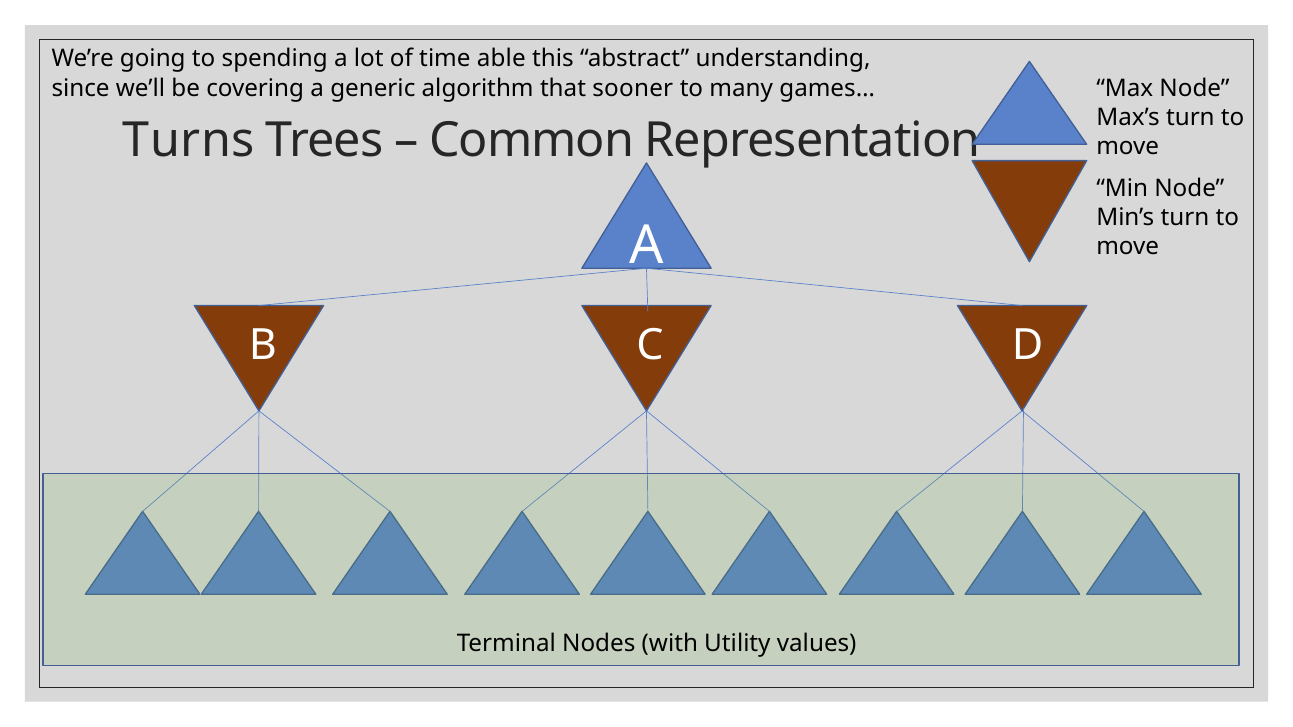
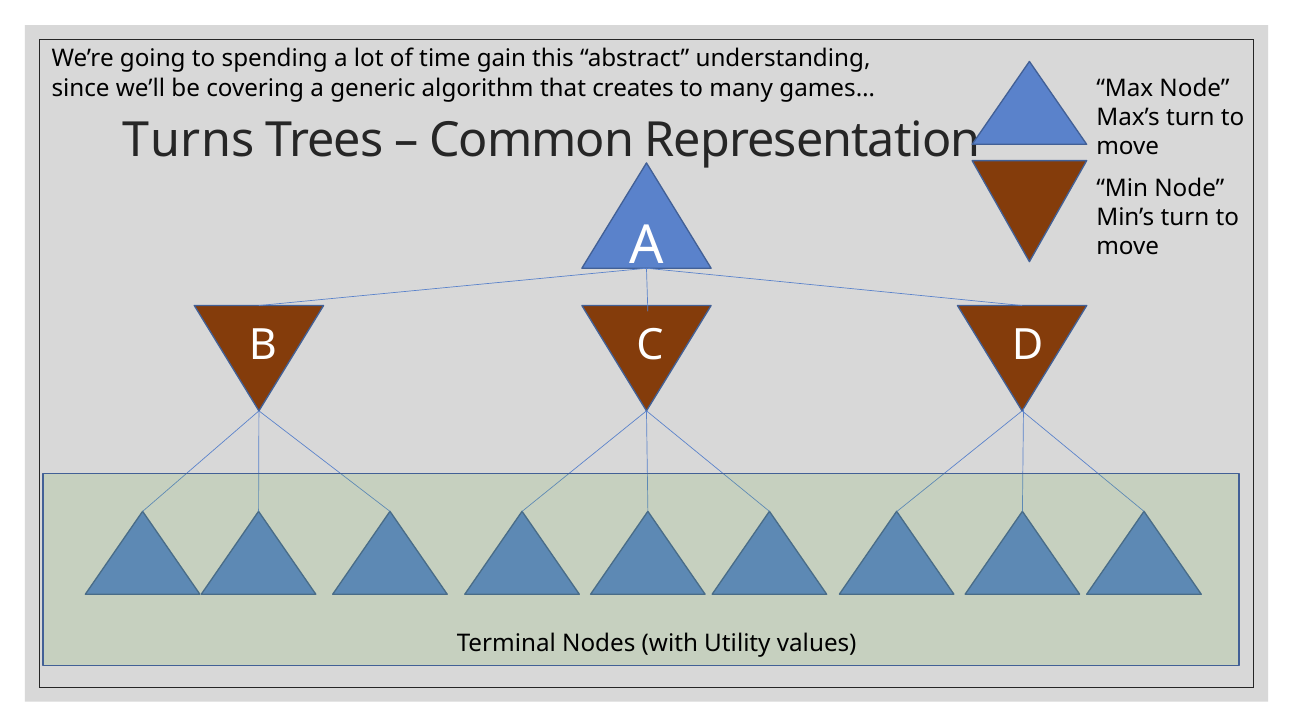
able: able -> gain (501, 59)
sooner: sooner -> creates (633, 88)
